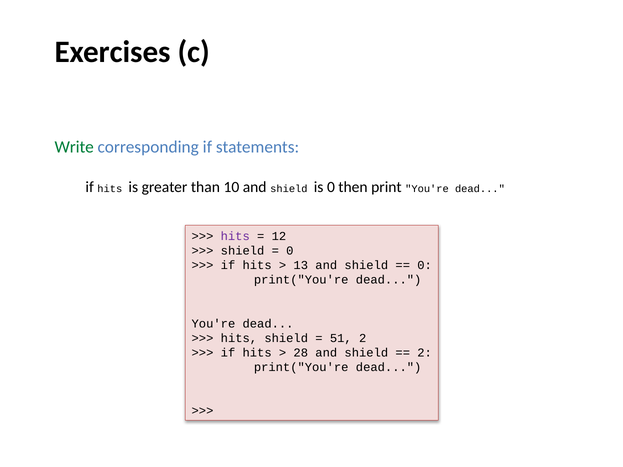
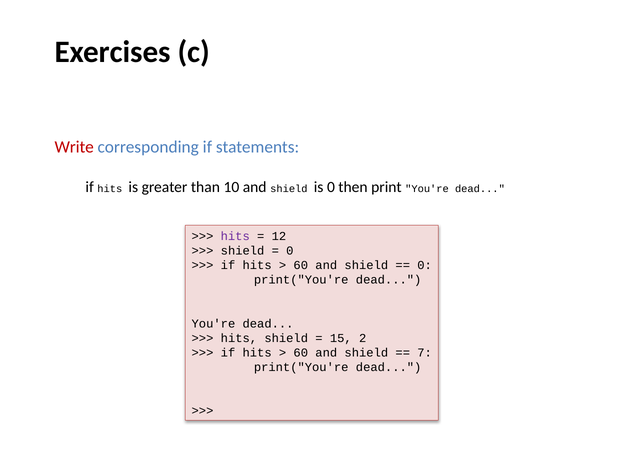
Write colour: green -> red (74, 147)
13: 13 -> 60 (301, 266)
51: 51 -> 15 (341, 338)
28: 28 -> 60 (301, 353)
2: 2 -> 7 (425, 353)
